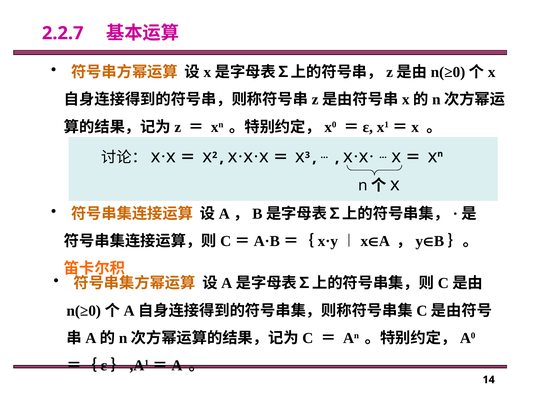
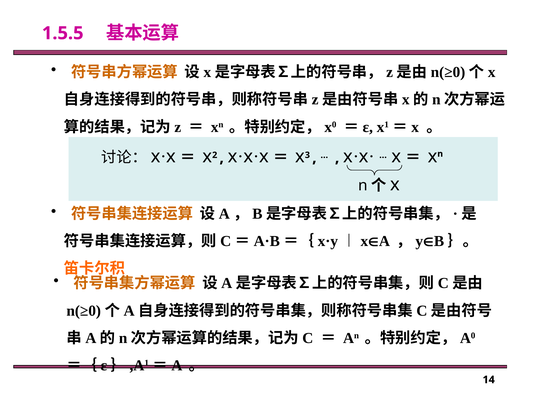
2.2.7: 2.2.7 -> 1.5.5 (63, 33)
